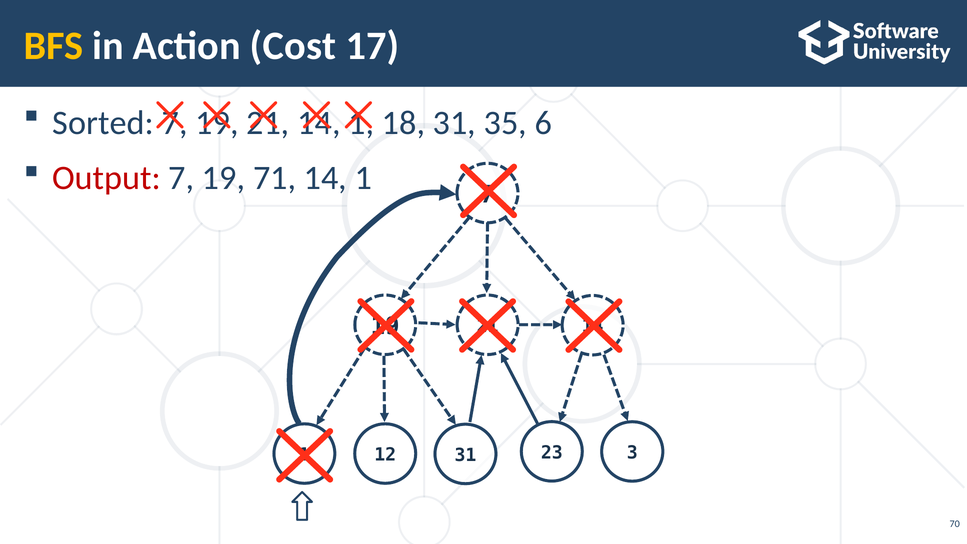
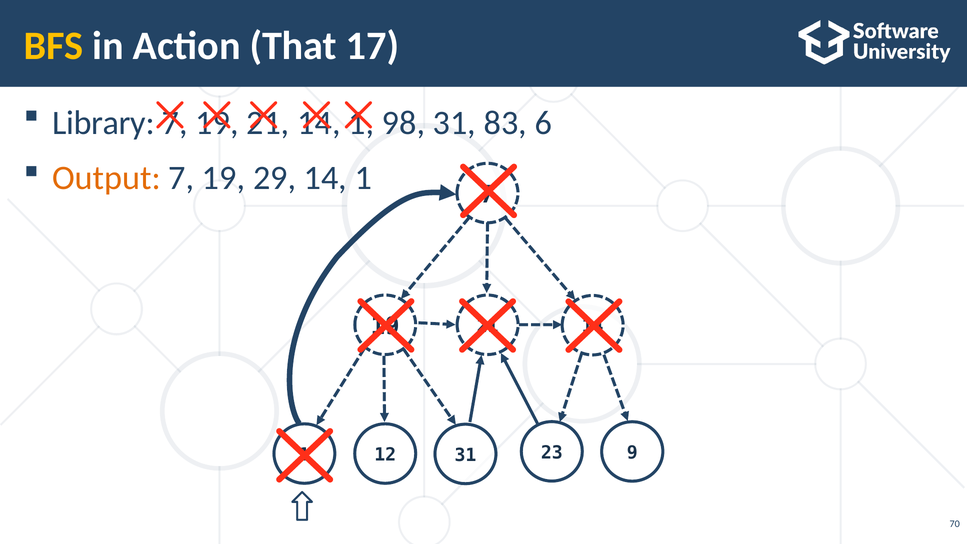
Cost: Cost -> That (293, 46)
Sorted: Sorted -> Library (103, 123)
18: 18 -> 98 (404, 123)
35: 35 -> 83 (505, 123)
Output colour: red -> orange (106, 178)
71: 71 -> 29 (275, 178)
3: 3 -> 9 (632, 453)
